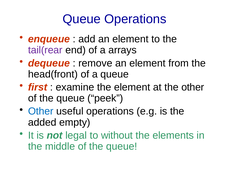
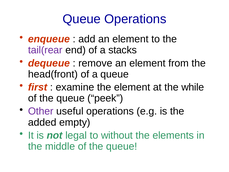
arrays: arrays -> stacks (123, 50)
the other: other -> while (193, 87)
Other colour: blue -> purple (41, 111)
